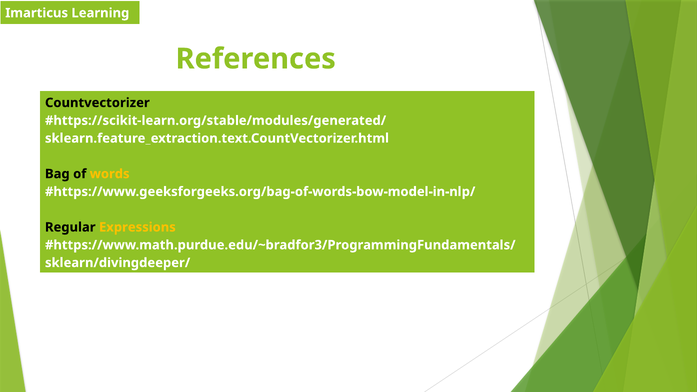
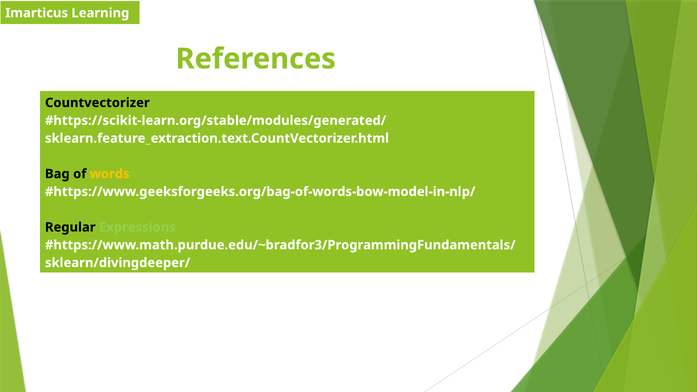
Expressions colour: yellow -> light green (137, 227)
